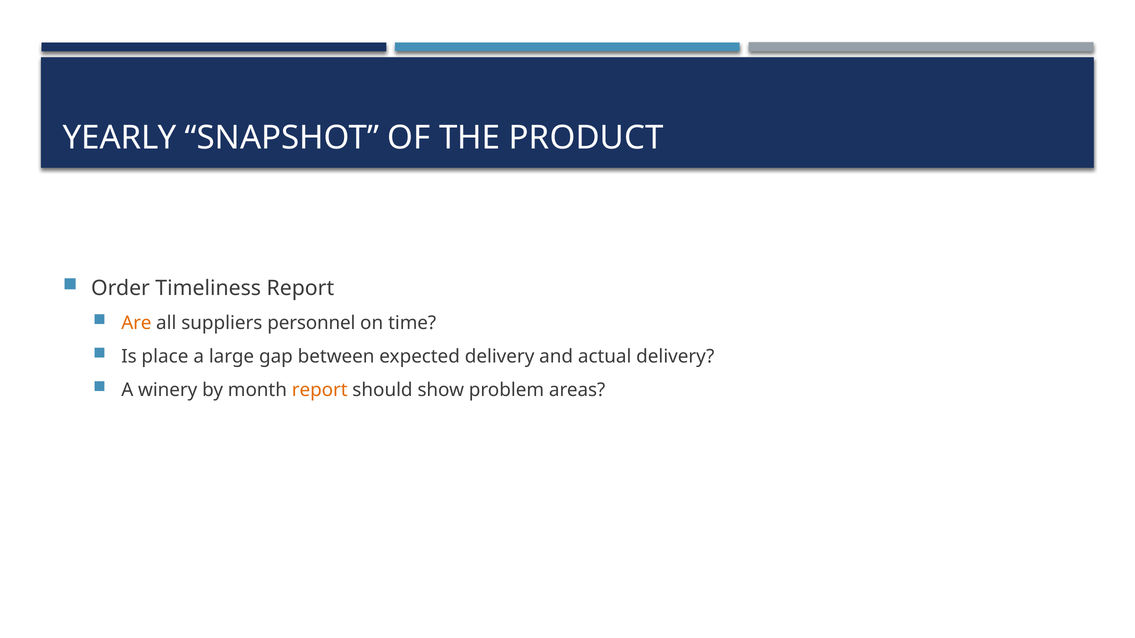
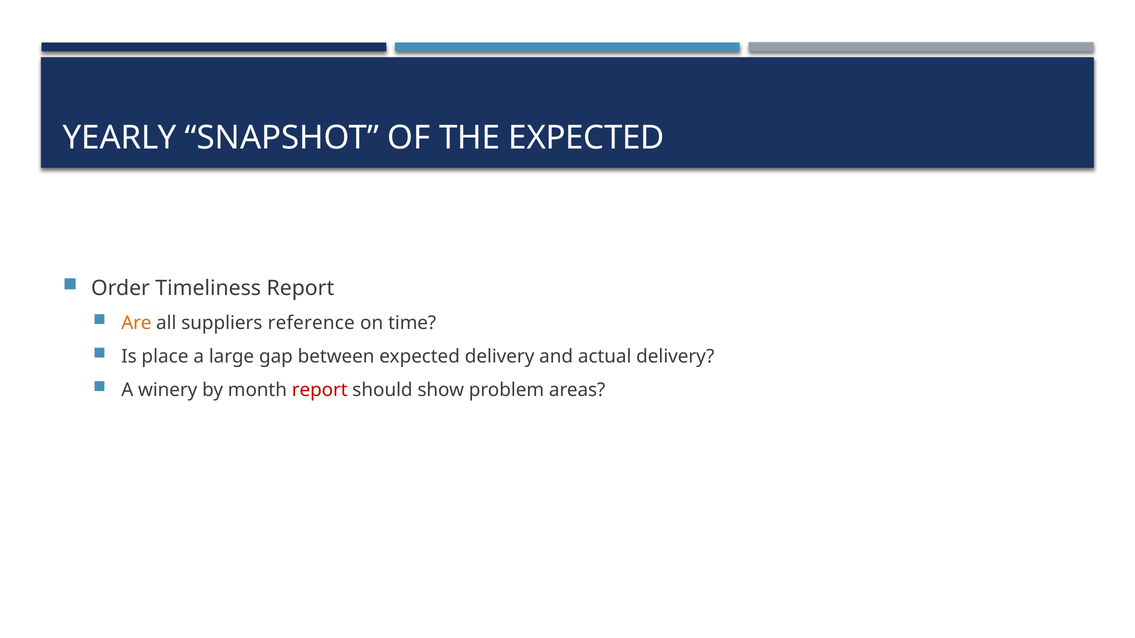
THE PRODUCT: PRODUCT -> EXPECTED (586, 138)
personnel: personnel -> reference (311, 323)
report colour: orange -> red (320, 390)
